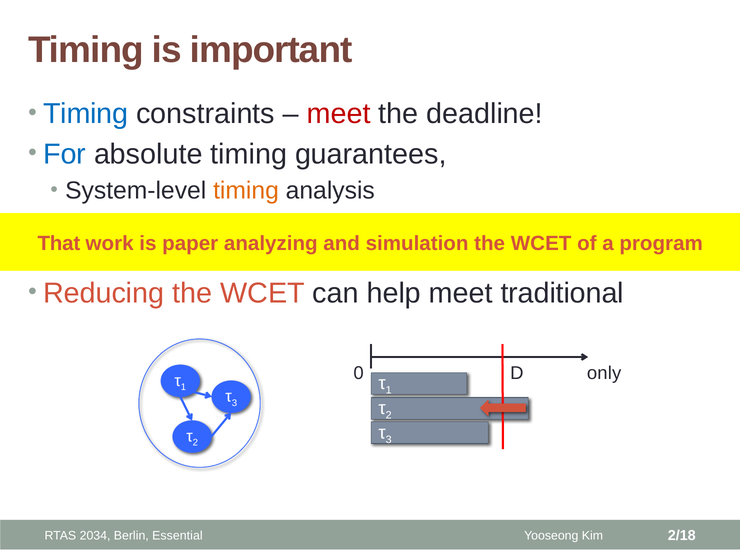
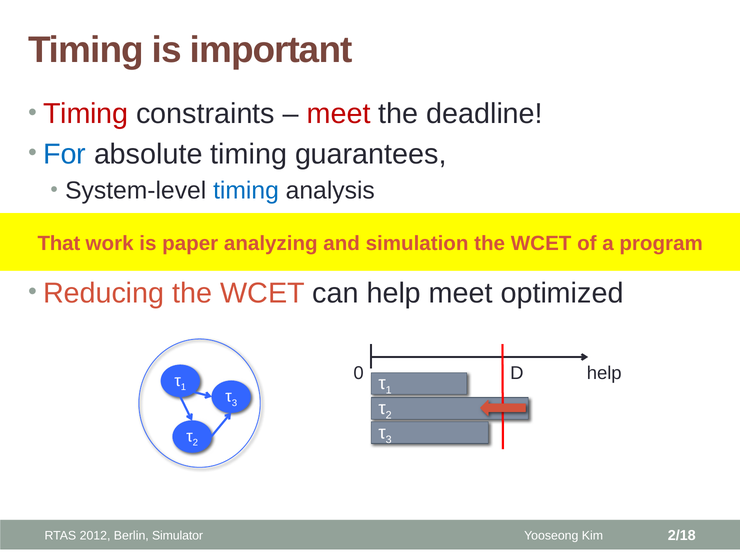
Timing colour: blue -> red (86, 114)
timing colour: orange -> blue (246, 191)
traditional: traditional -> optimized (562, 293)
D only: only -> help (604, 373)
2034: 2034 -> 2012 (95, 535)
Essential: Essential -> Simulator (178, 535)
